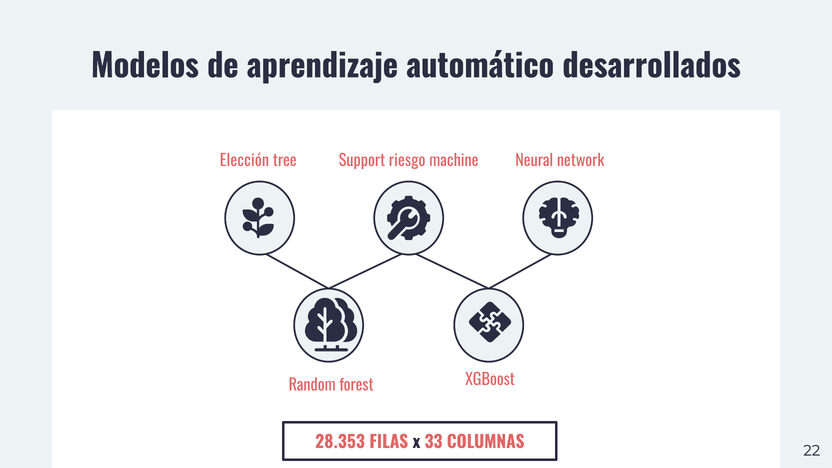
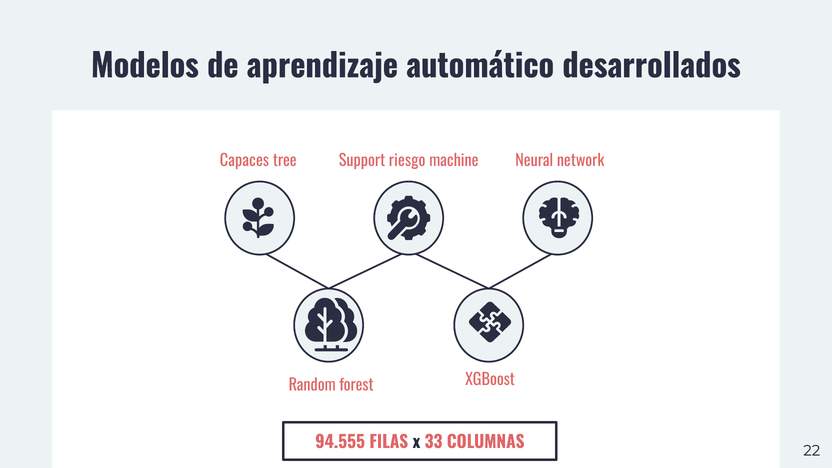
Elección: Elección -> Capaces (244, 161)
28.353: 28.353 -> 94.555 (340, 442)
